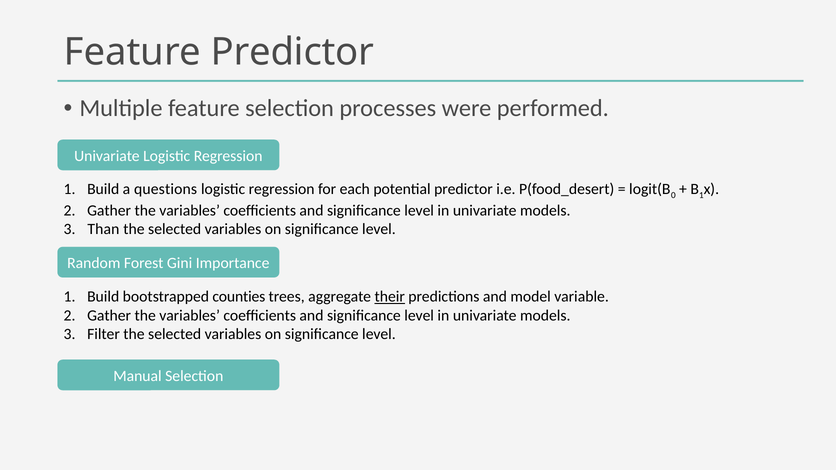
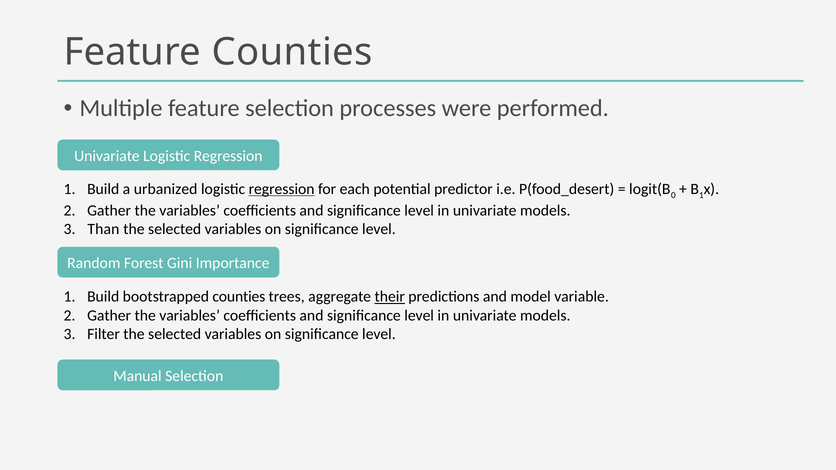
Feature Predictor: Predictor -> Counties (292, 52)
questions: questions -> urbanized (166, 189)
regression underline: none -> present (282, 189)
